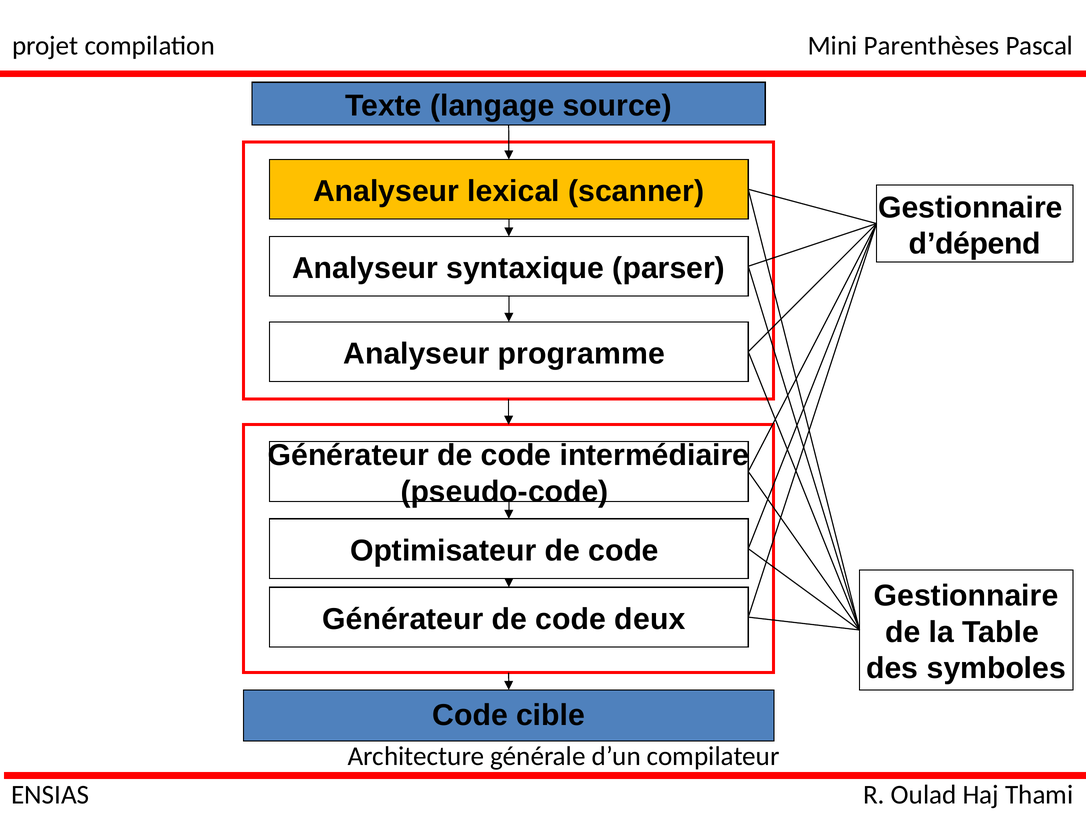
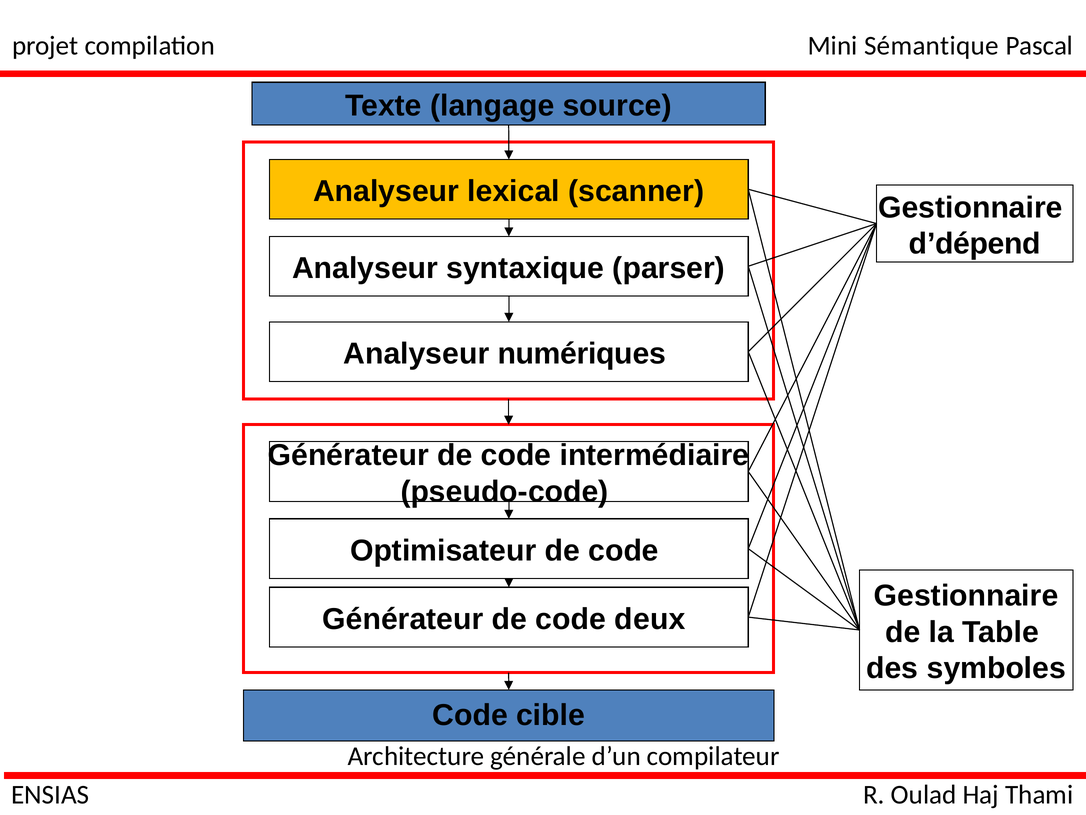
Parenthèses: Parenthèses -> Sémantique (931, 46)
programme: programme -> numériques (582, 354)
